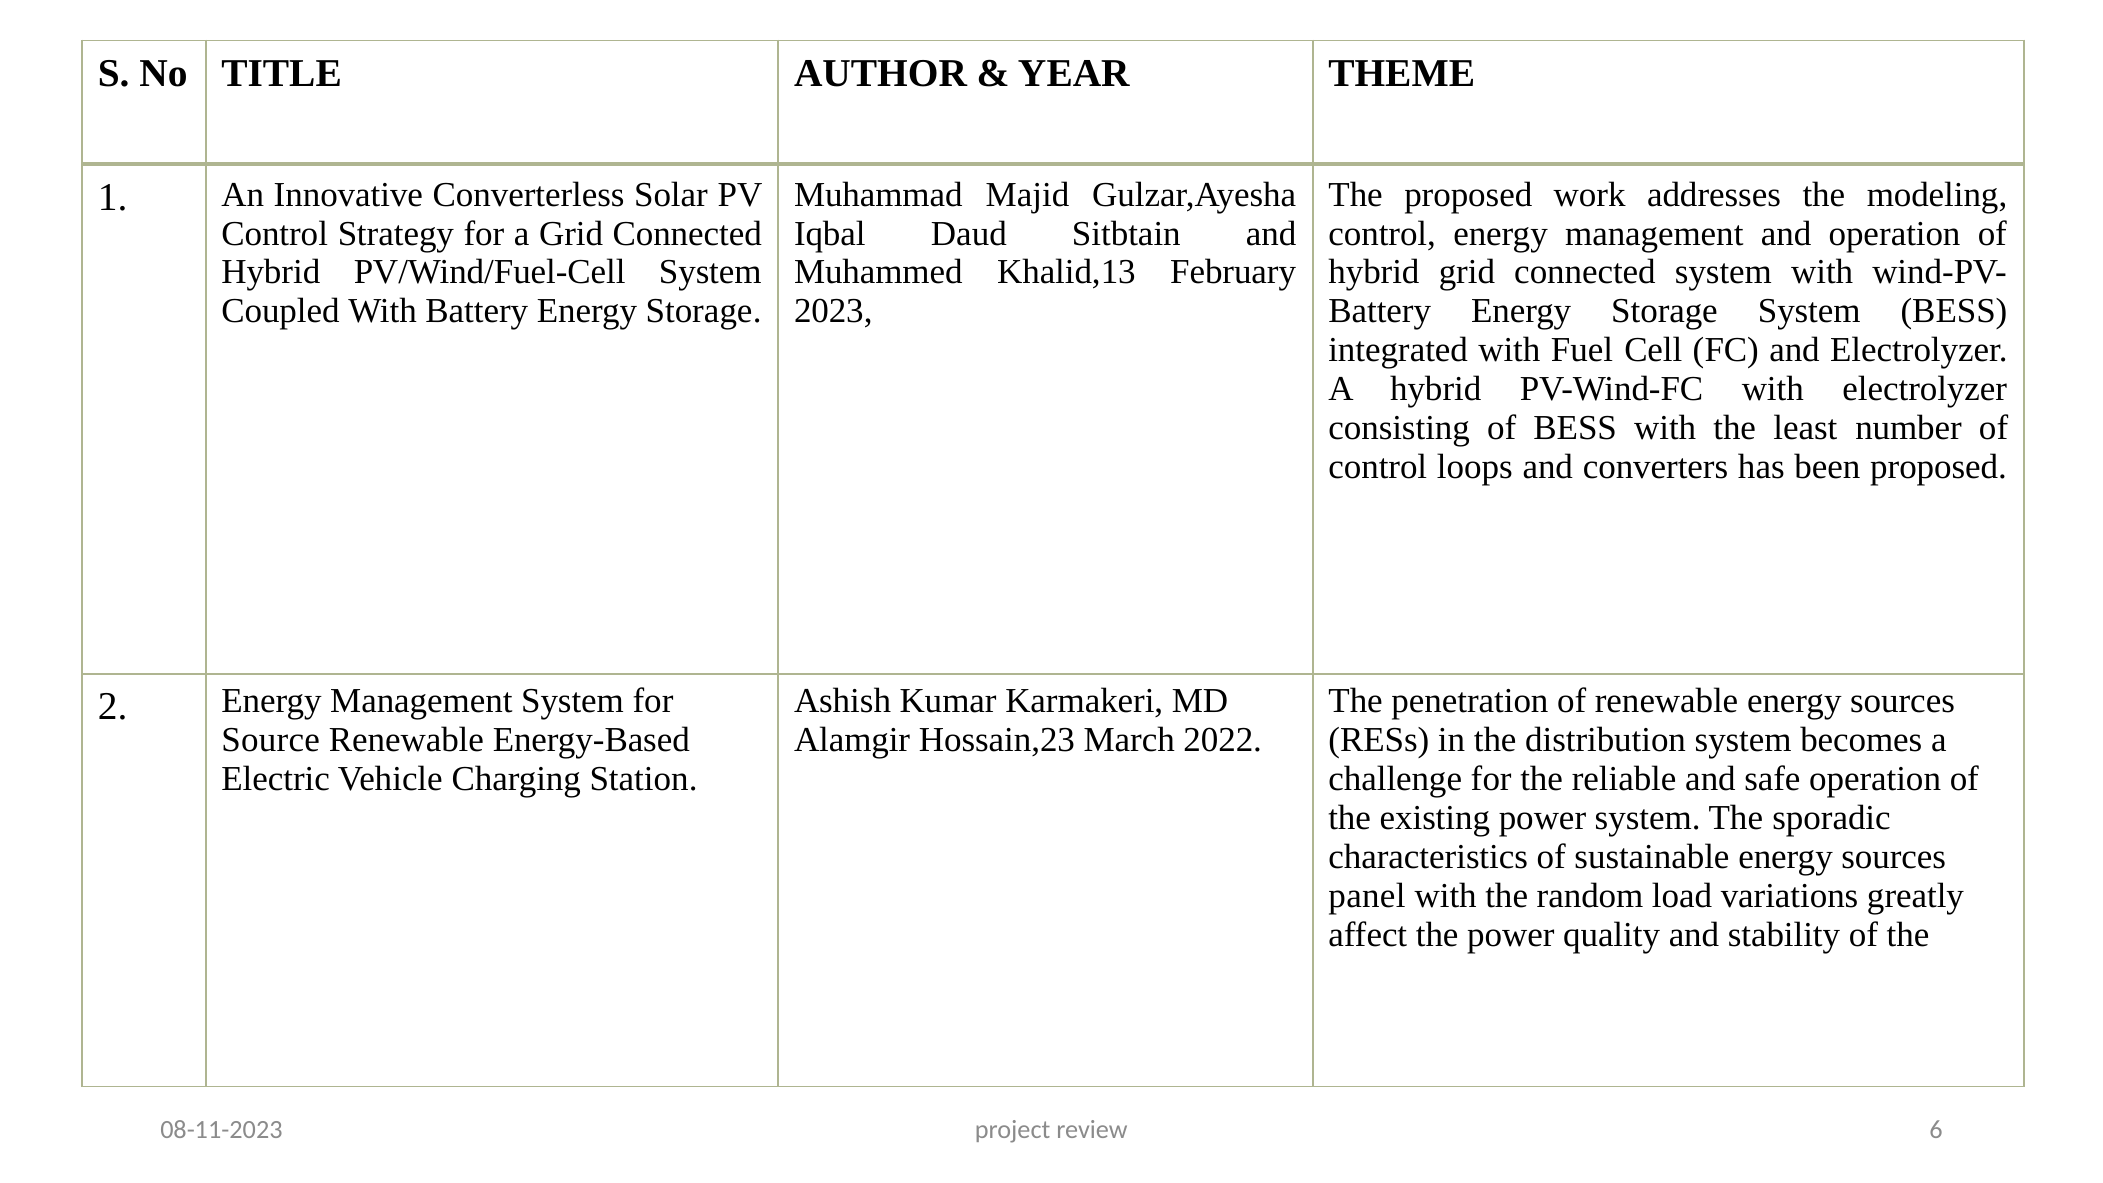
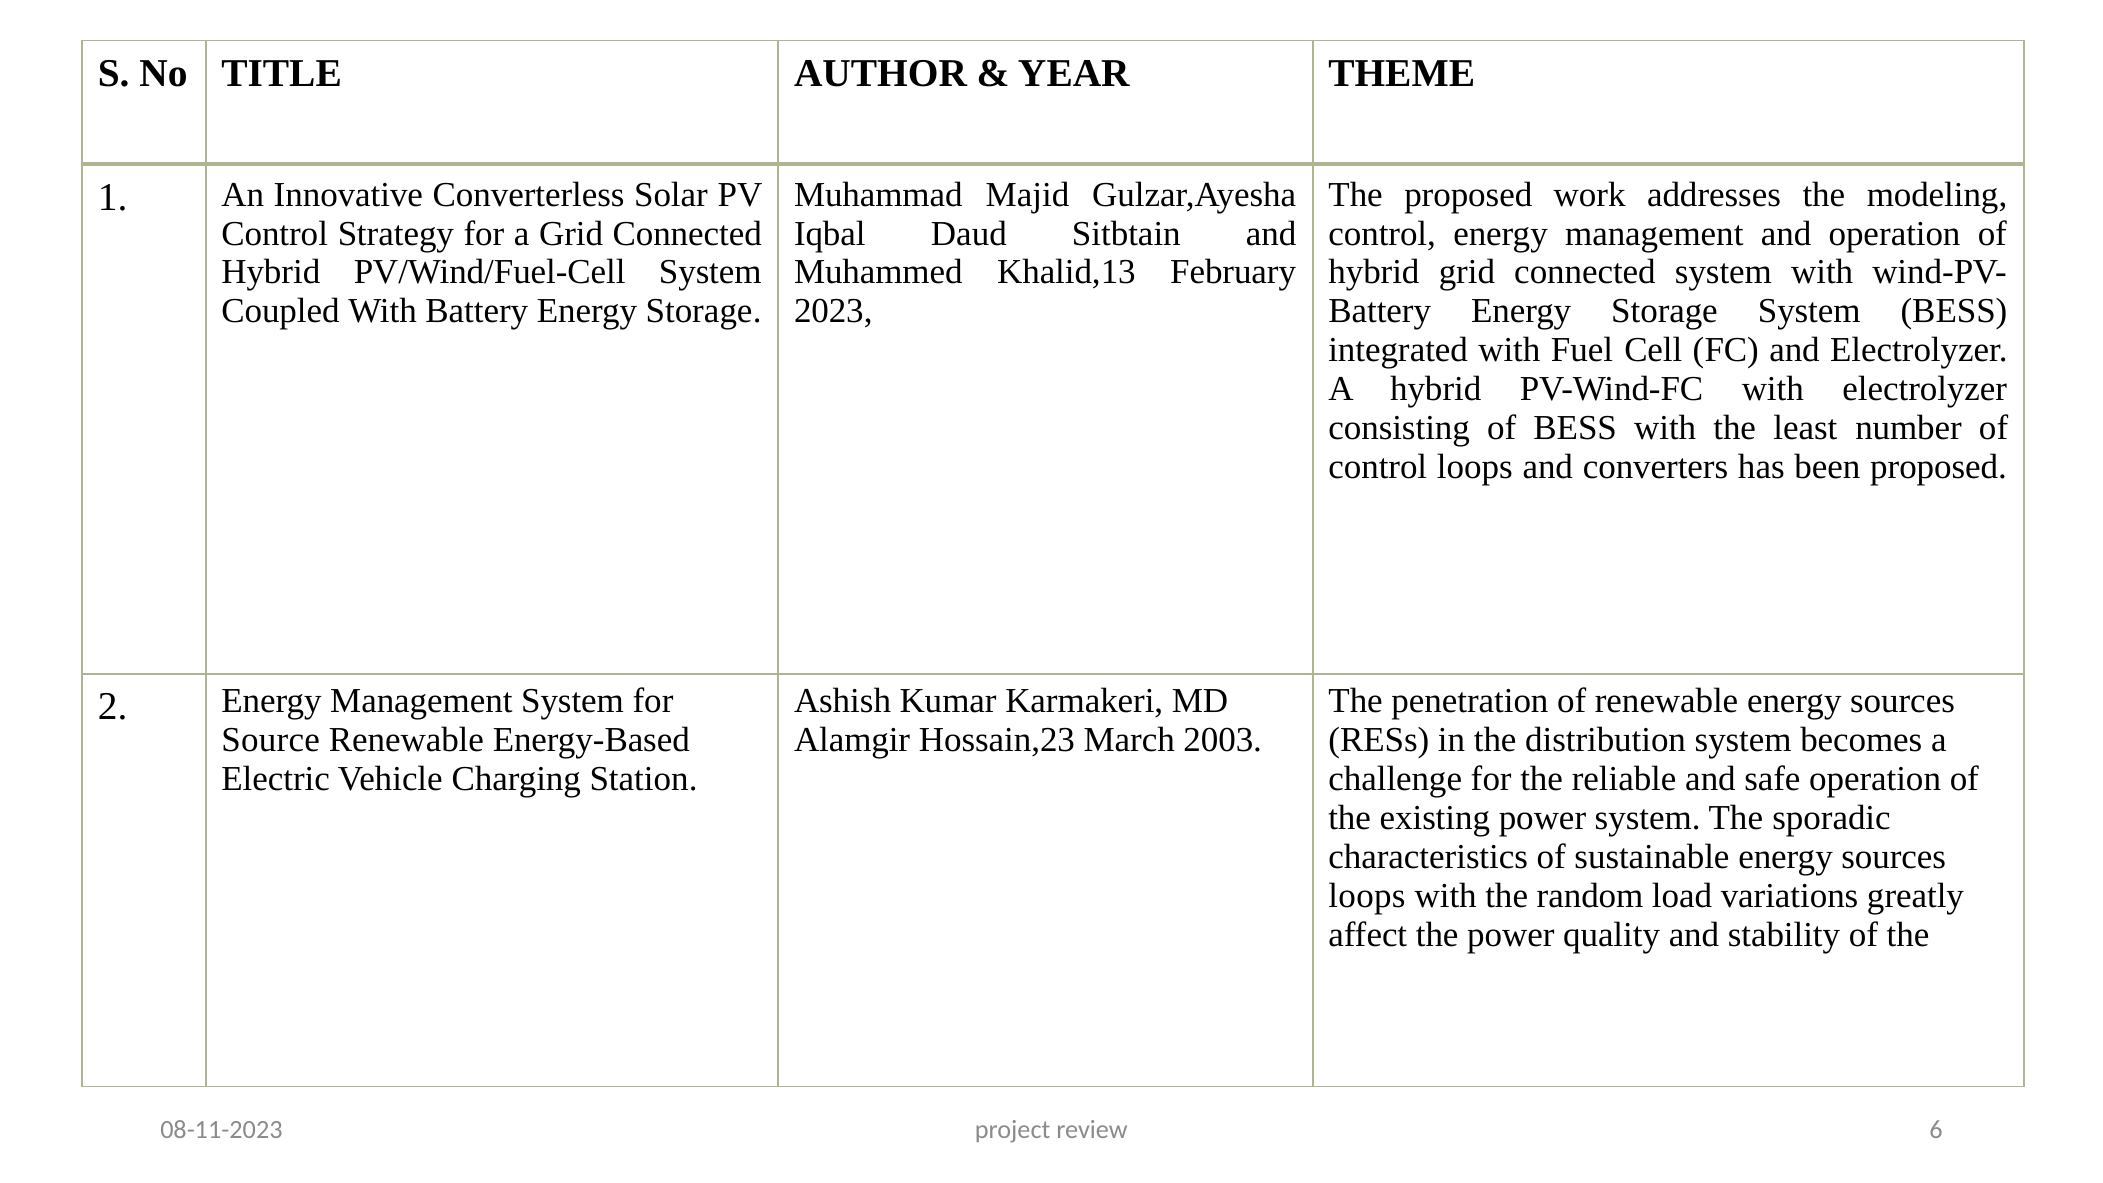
2022: 2022 -> 2003 (1223, 740)
panel: panel -> loops (1367, 896)
